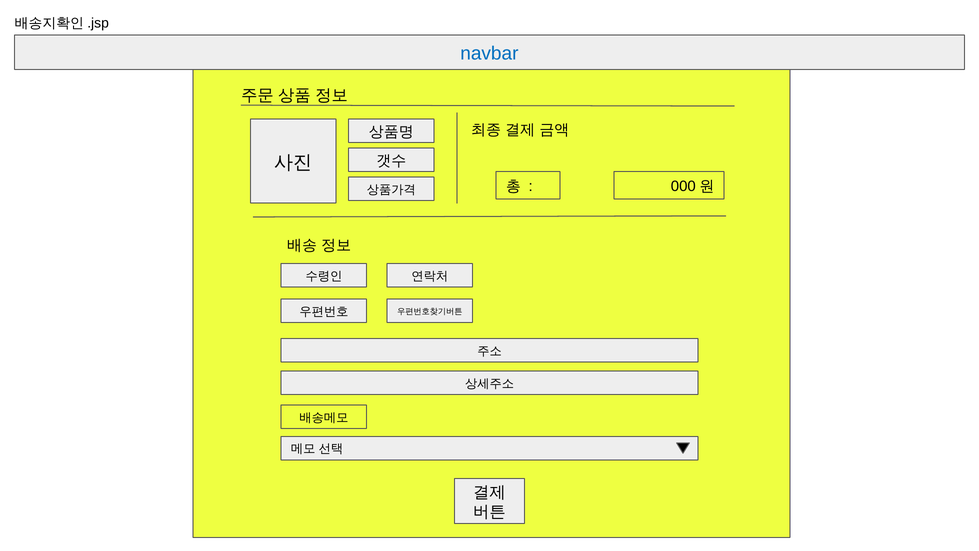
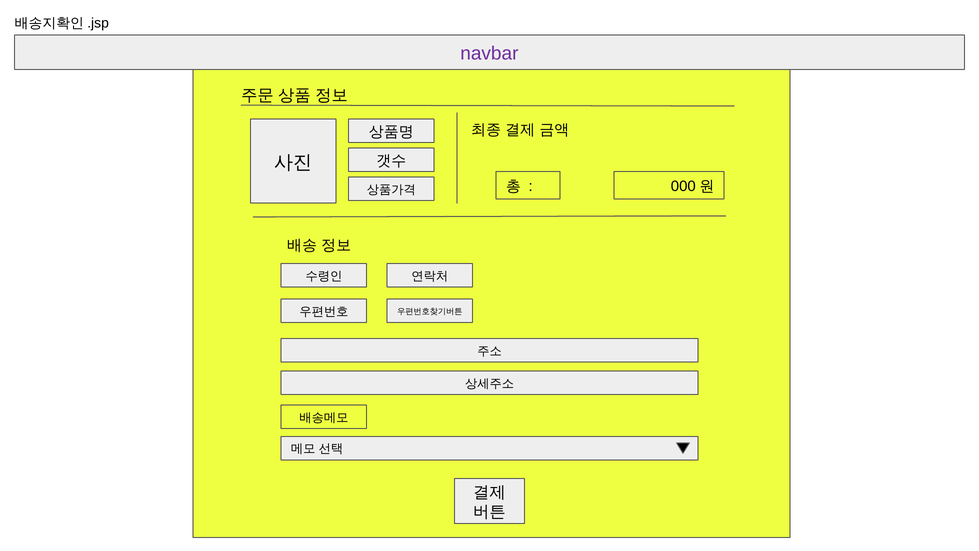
navbar colour: blue -> purple (489, 54)
